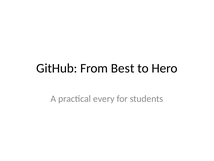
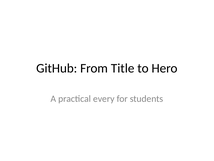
Best: Best -> Title (123, 68)
